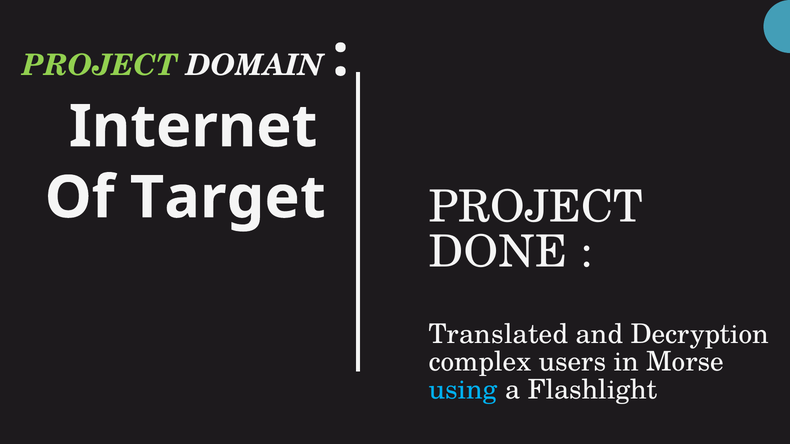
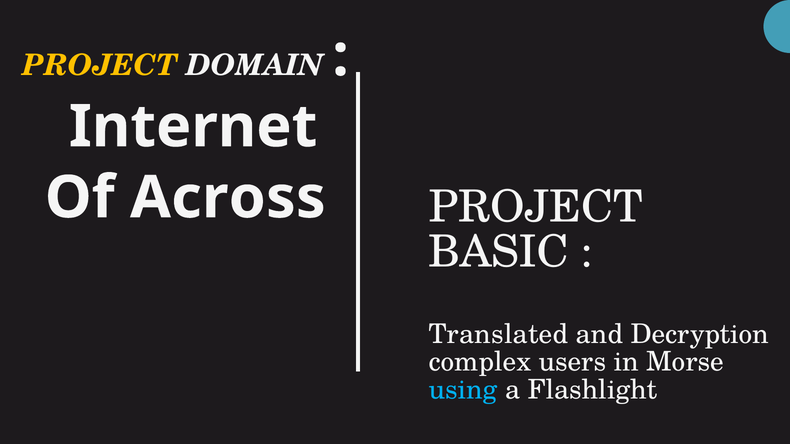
PROJECT colour: light green -> yellow (100, 66)
Target: Target -> Across (228, 198)
DONE: DONE -> BASIC (498, 252)
